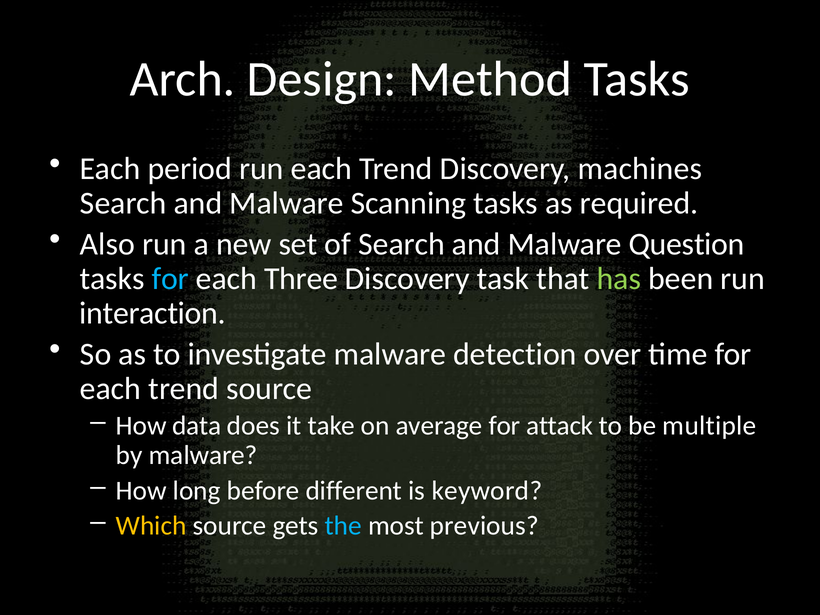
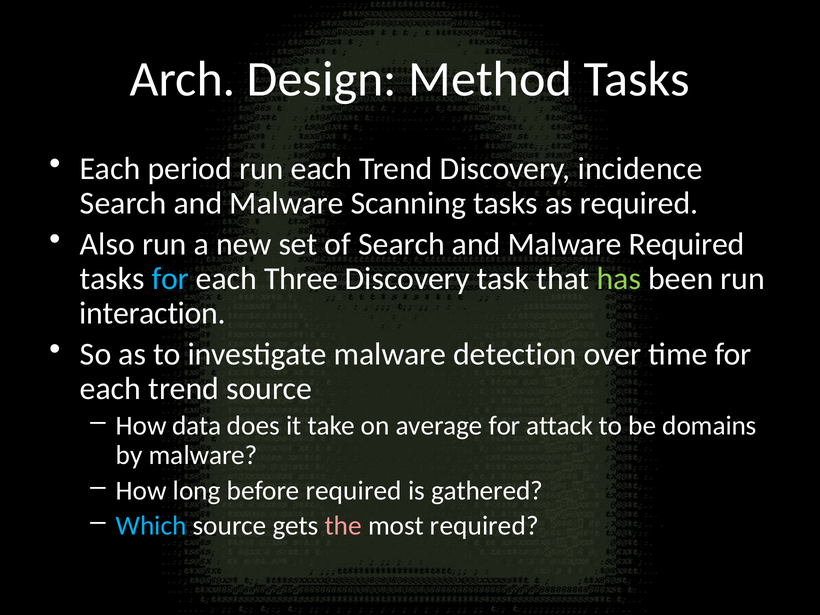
machines: machines -> incidence (640, 169)
Malware Question: Question -> Required (687, 244)
multiple: multiple -> domains (710, 426)
before different: different -> required (354, 491)
keyword: keyword -> gathered (487, 491)
Which colour: yellow -> light blue (151, 526)
the colour: light blue -> pink (343, 526)
most previous: previous -> required (484, 526)
